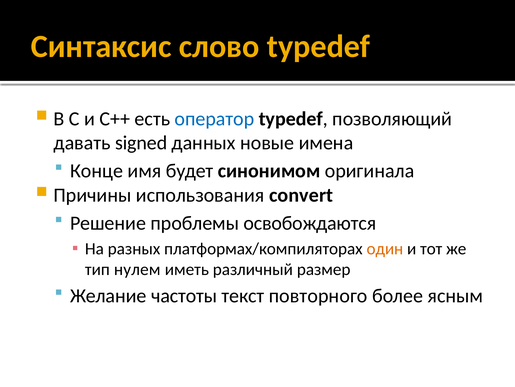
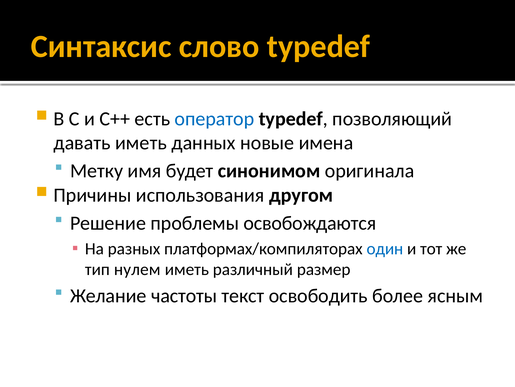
давать signed: signed -> иметь (141, 143)
Конце: Конце -> Метку (97, 171)
convert: convert -> другом (301, 195)
один colour: orange -> blue (385, 248)
повторного: повторного -> освободить (318, 295)
